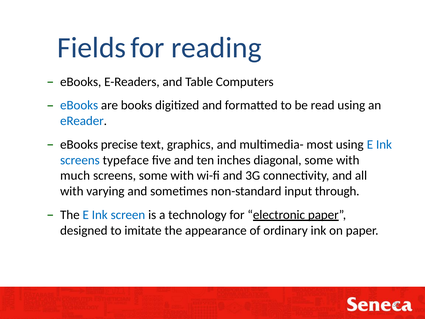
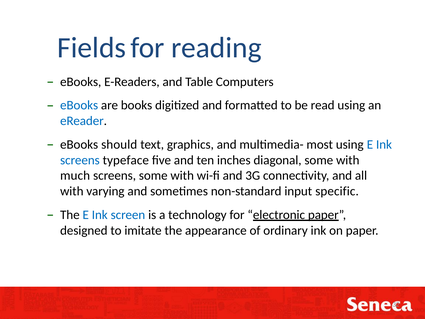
precise: precise -> should (119, 144)
through: through -> specific (337, 191)
